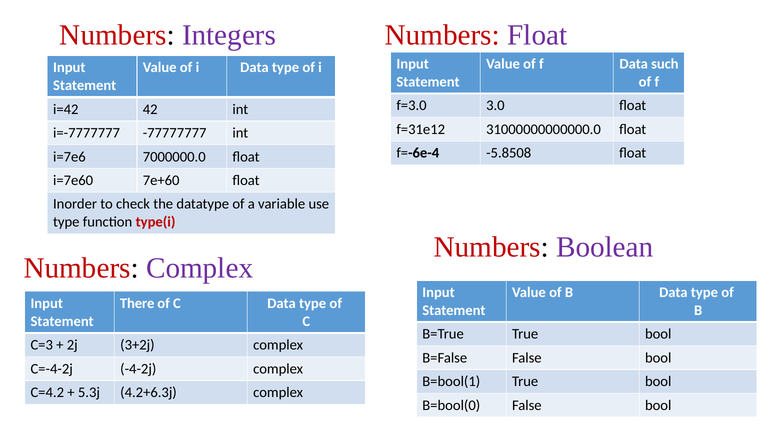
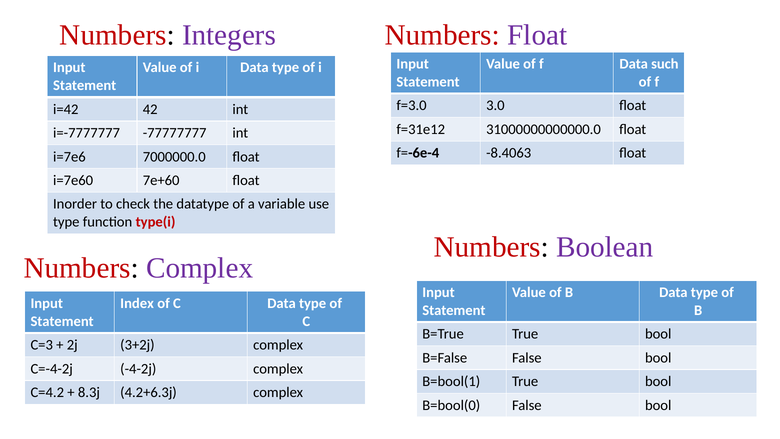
-5.8508: -5.8508 -> -8.4063 (509, 153)
There: There -> Index (137, 303)
5.3j: 5.3j -> 8.3j (89, 392)
